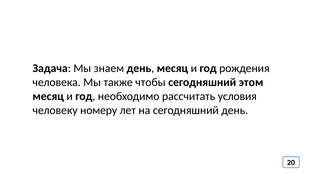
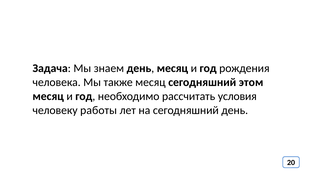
также чтобы: чтобы -> месяц (150, 82)
номеру: номеру -> работы (99, 110)
